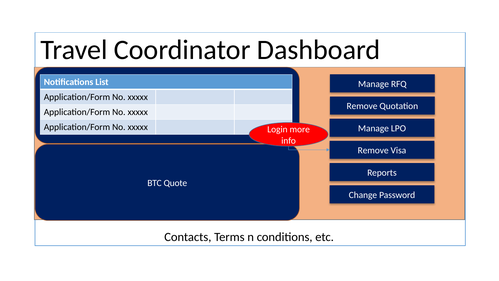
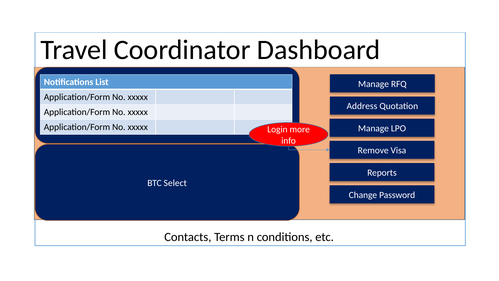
Remove: Remove -> Address (362, 106)
Quote: Quote -> Select (175, 183)
